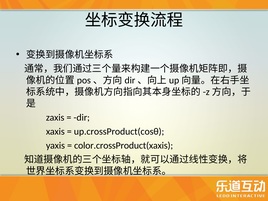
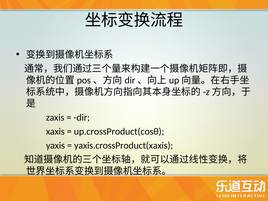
color.crossProduct(xaxis: color.crossProduct(xaxis -> yaxis.crossProduct(xaxis (124, 145)
